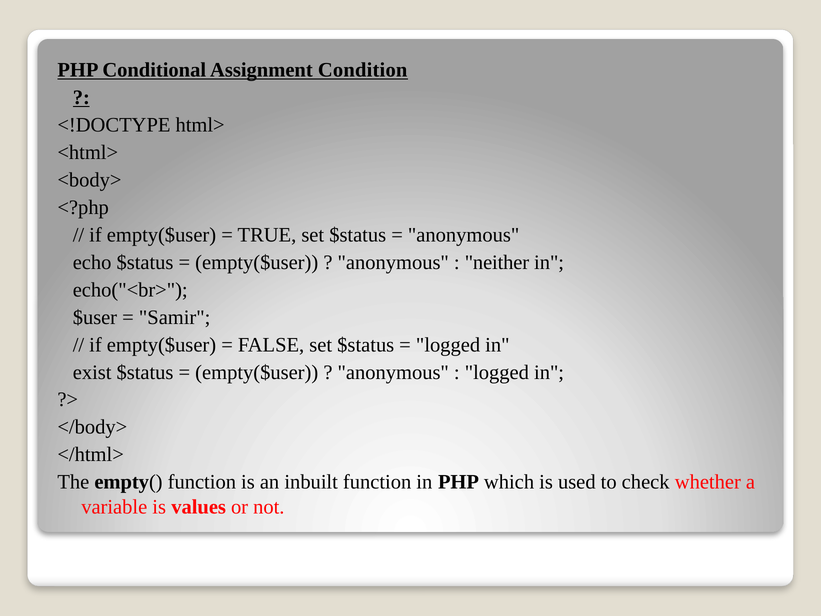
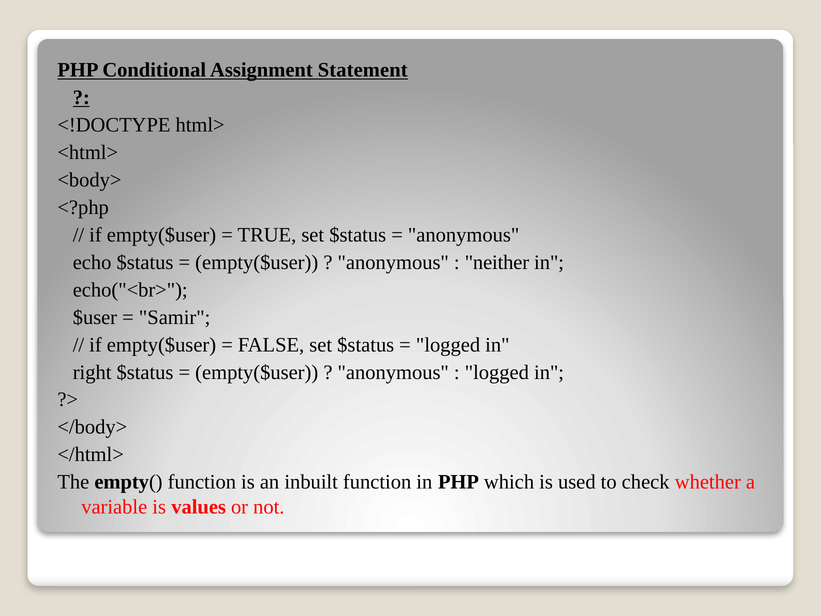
Condition: Condition -> Statement (363, 70)
exist: exist -> right (92, 372)
